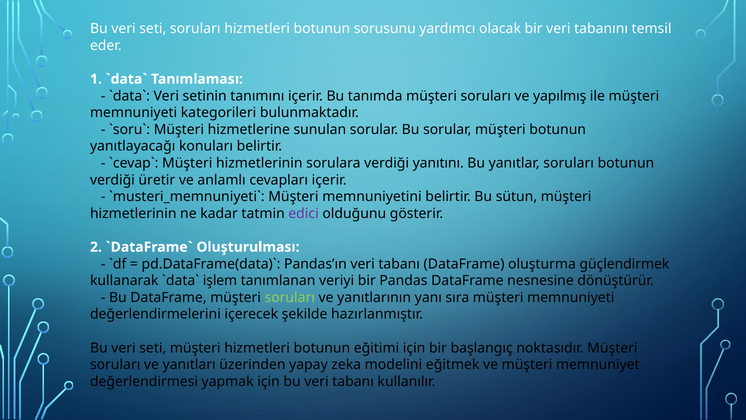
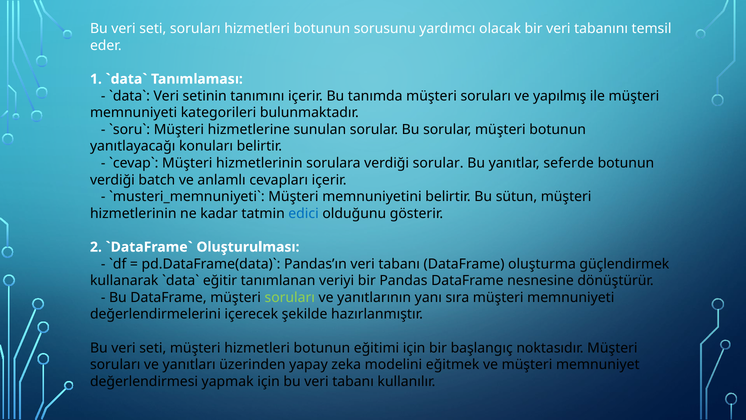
verdiği yanıtını: yanıtını -> sorular (438, 163)
yanıtlar soruları: soruları -> seferde (569, 163)
üretir: üretir -> batch (157, 180)
edici colour: purple -> blue (304, 213)
işlem: işlem -> eğitir (220, 280)
